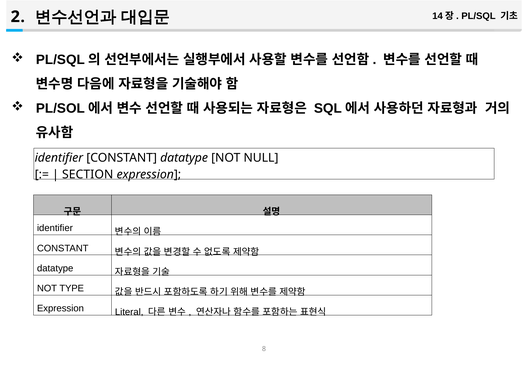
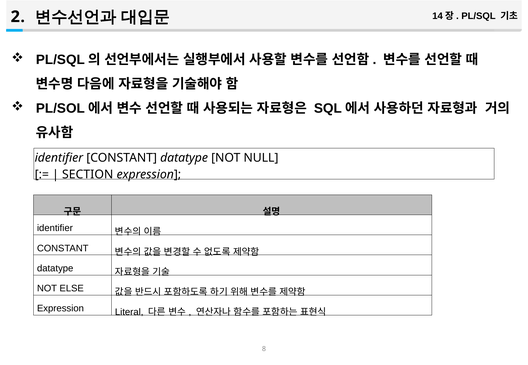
TYPE: TYPE -> ELSE (72, 289)
